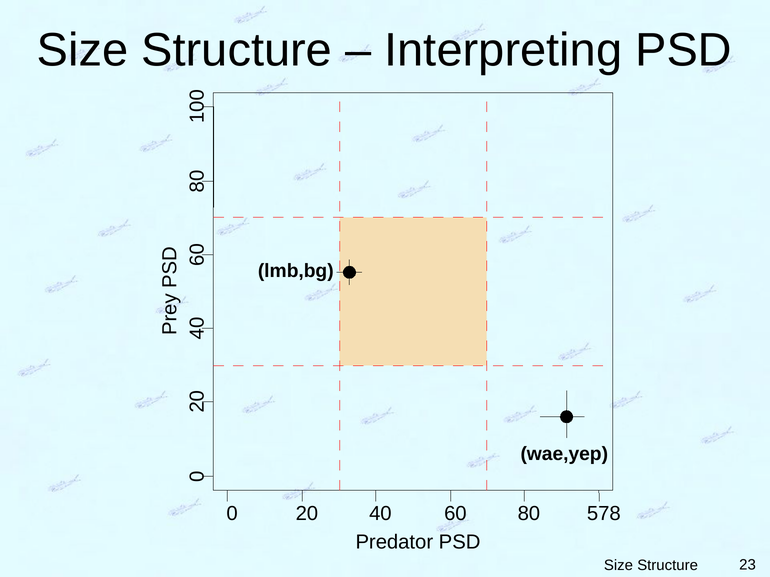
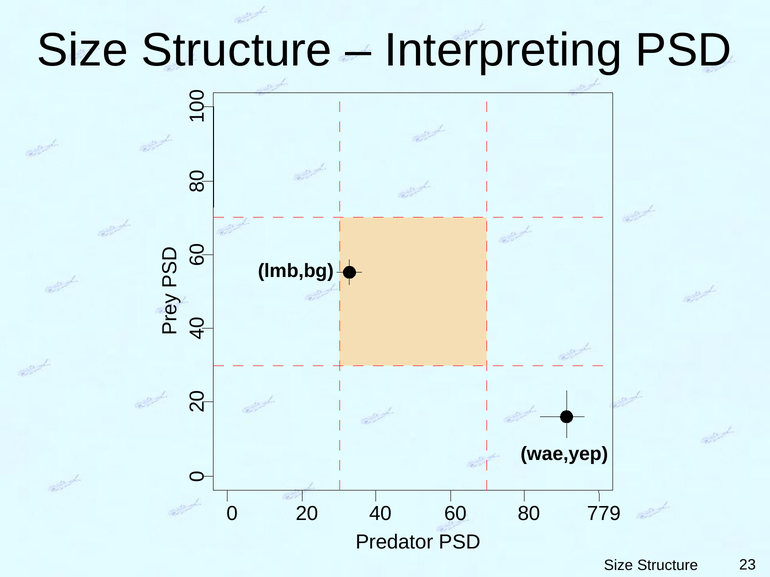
578: 578 -> 779 (604, 514)
